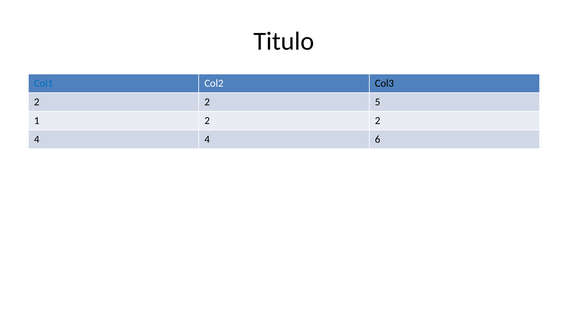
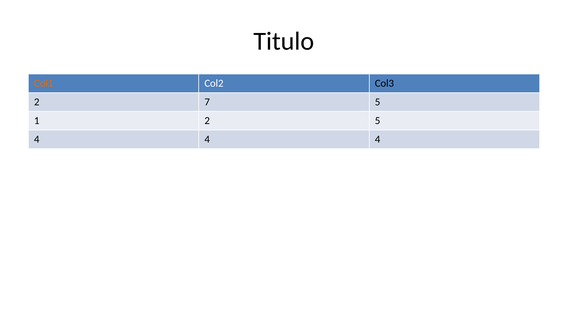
Col1 colour: blue -> orange (44, 84)
2: 2 -> 7 (207, 102)
1 2 2: 2 -> 5 (378, 121)
4 4 6: 6 -> 4 (378, 140)
